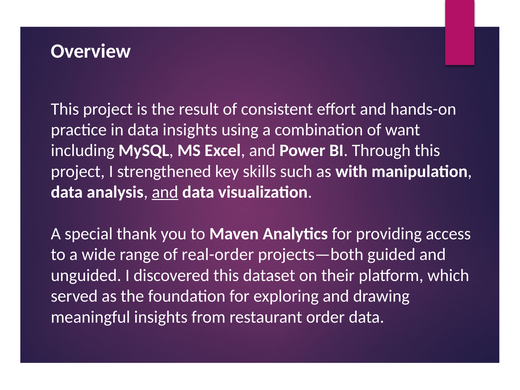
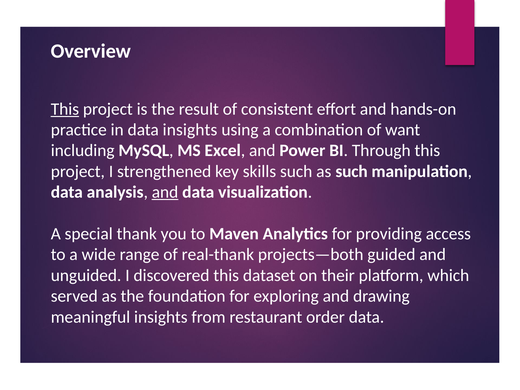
This underline: none -> present (65, 109)
as with: with -> such (352, 171)
real-order: real-order -> real-thank (218, 255)
